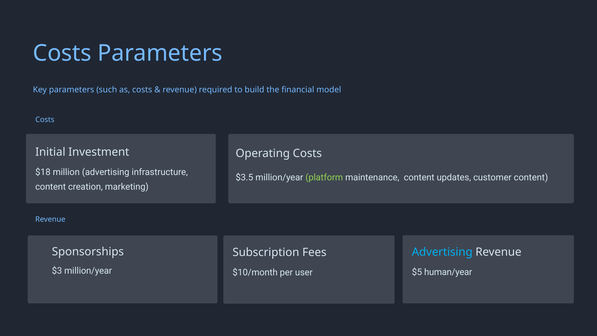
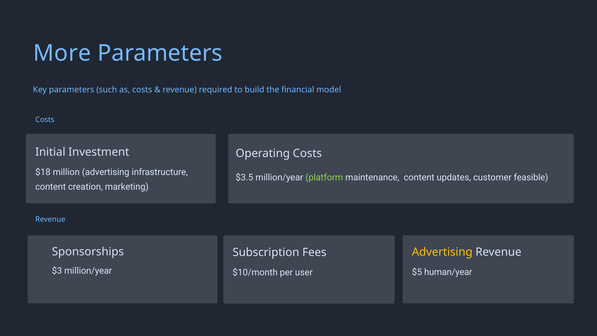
Costs: Costs -> More (62, 53)
customer content: content -> feasible (531, 177)
Advertising colour: light blue -> yellow (442, 252)
